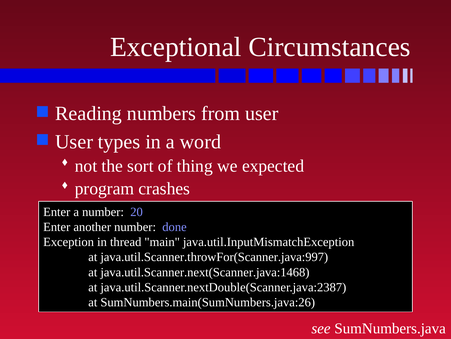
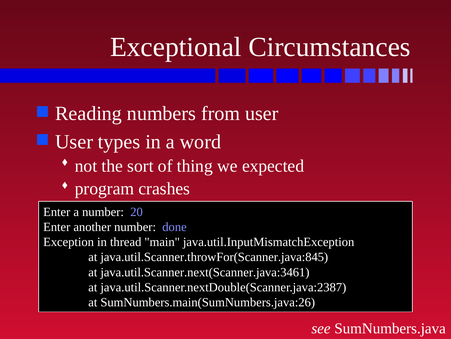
java.util.Scanner.throwFor(Scanner.java:997: java.util.Scanner.throwFor(Scanner.java:997 -> java.util.Scanner.throwFor(Scanner.java:845 (214, 257)
java.util.Scanner.next(Scanner.java:1468: java.util.Scanner.next(Scanner.java:1468 -> java.util.Scanner.next(Scanner.java:3461 (205, 272)
